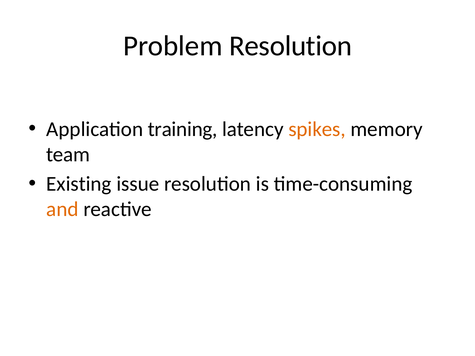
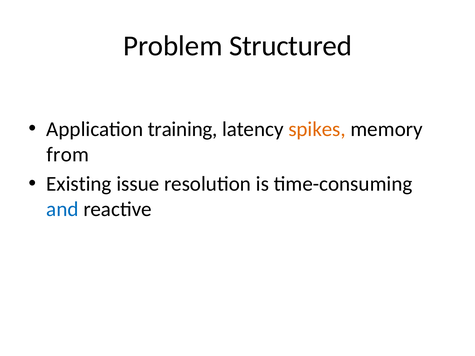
Problem Resolution: Resolution -> Structured (291, 46)
team: team -> from (68, 155)
and colour: orange -> blue (62, 209)
